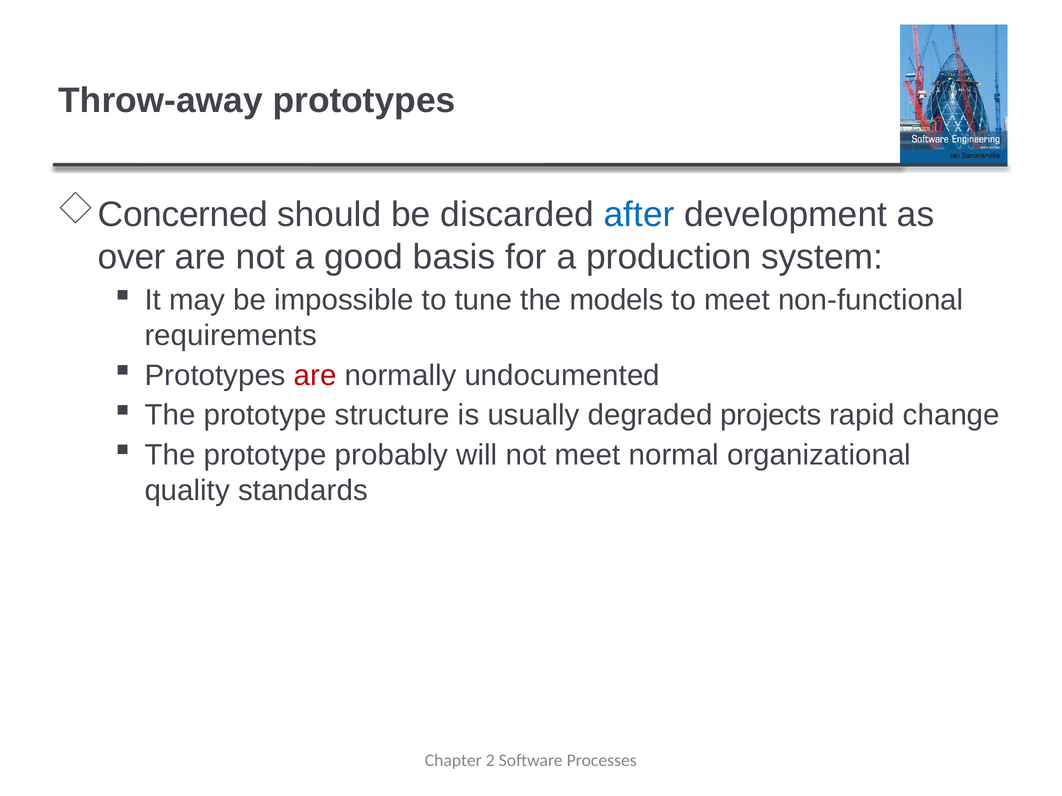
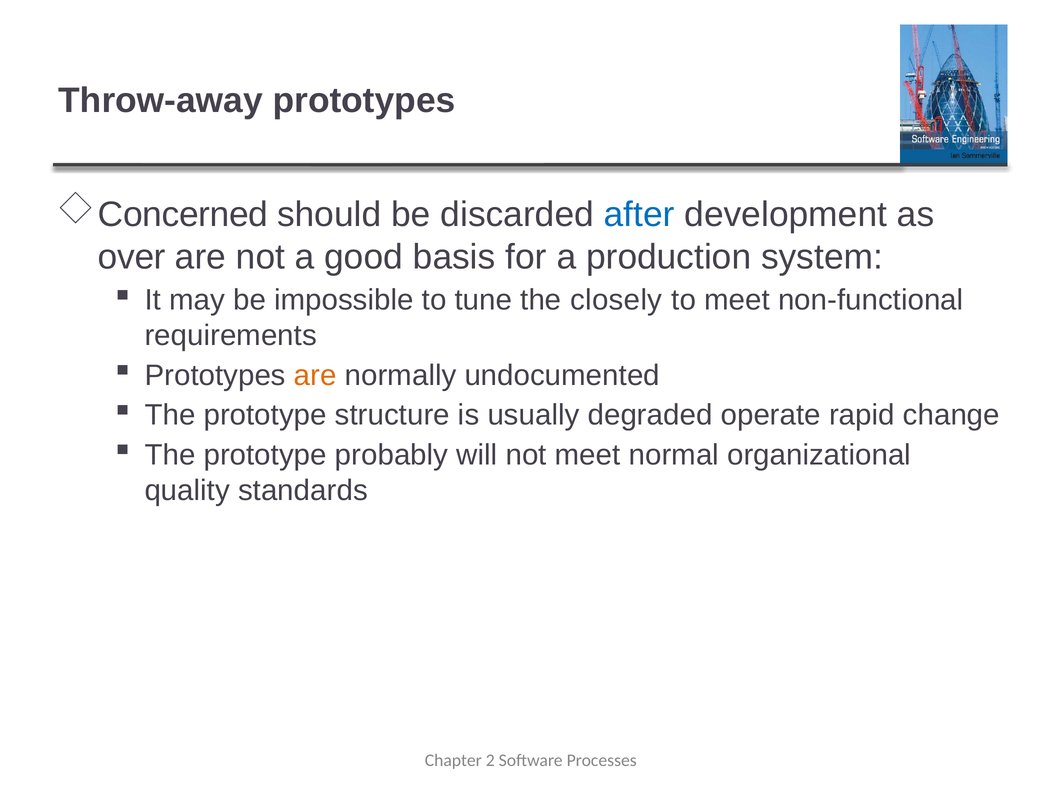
models: models -> closely (616, 300)
are colour: red -> orange (315, 376)
projects: projects -> operate (771, 415)
